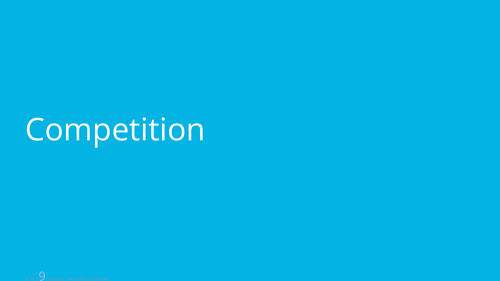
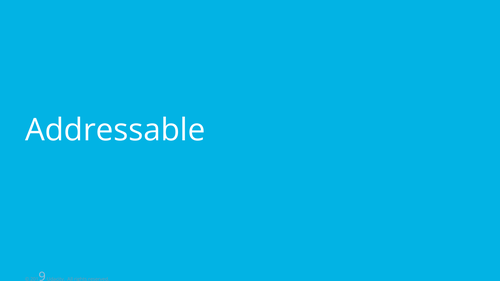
Competition: Competition -> Addressable (115, 130)
